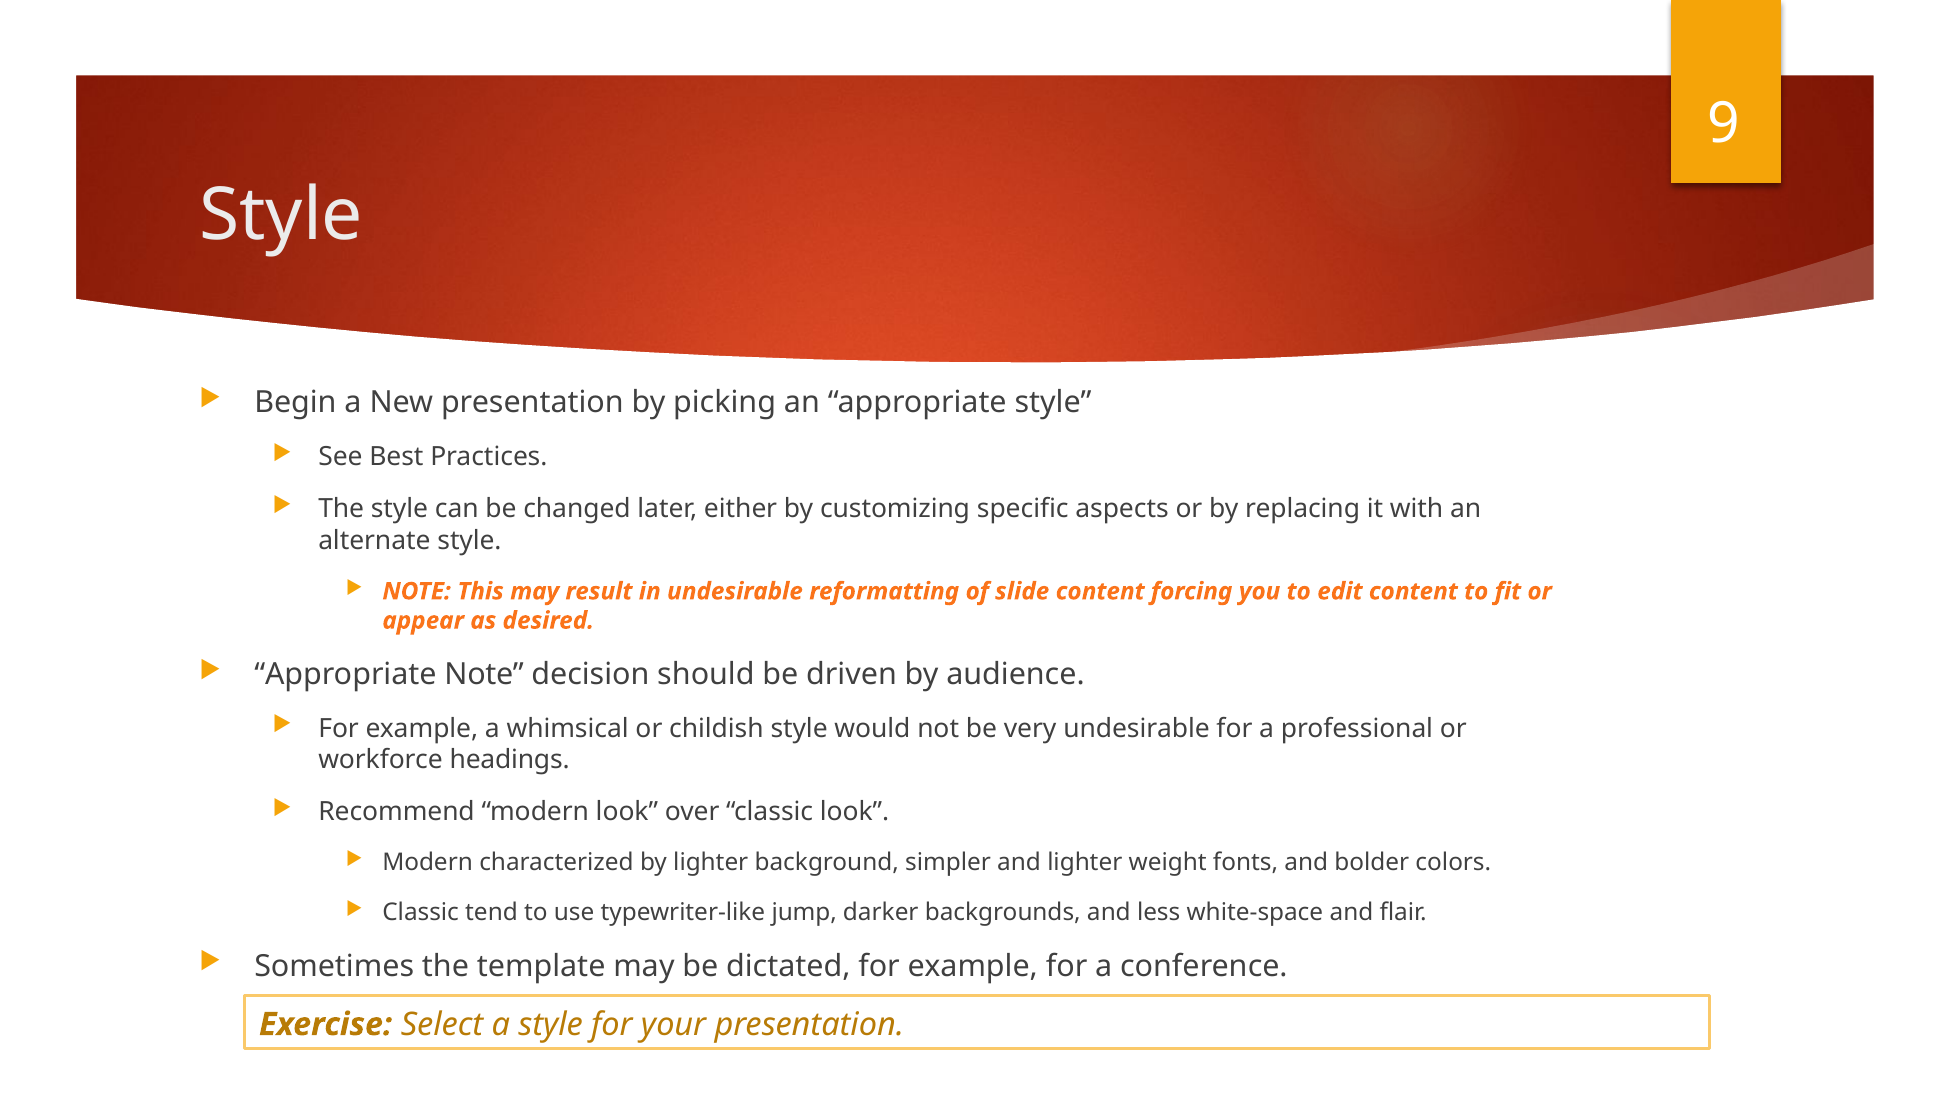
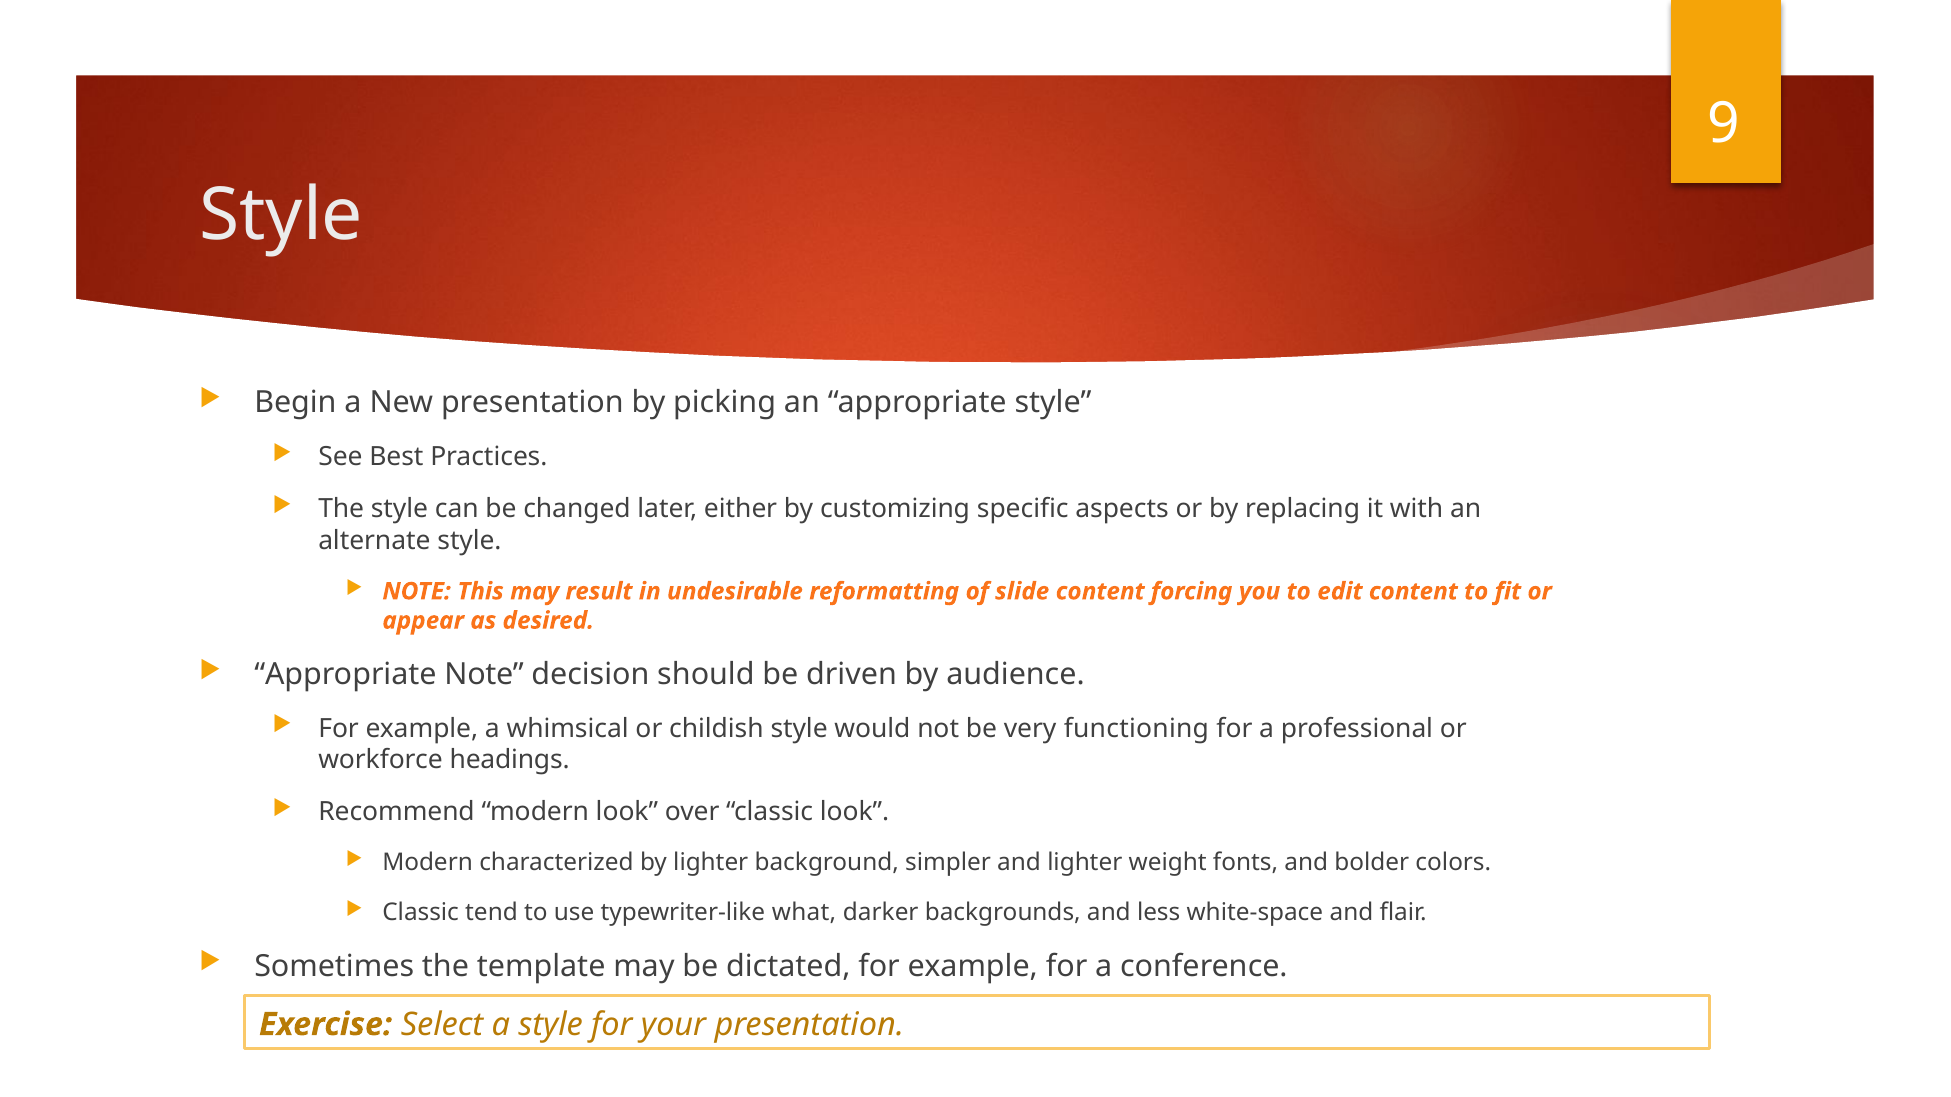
very undesirable: undesirable -> functioning (1136, 729)
jump: jump -> what (804, 913)
